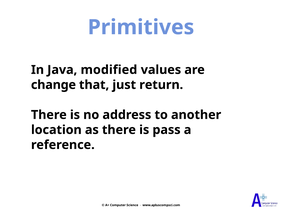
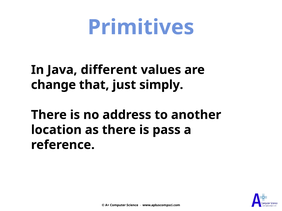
modified: modified -> different (109, 70)
return: return -> simply (161, 85)
